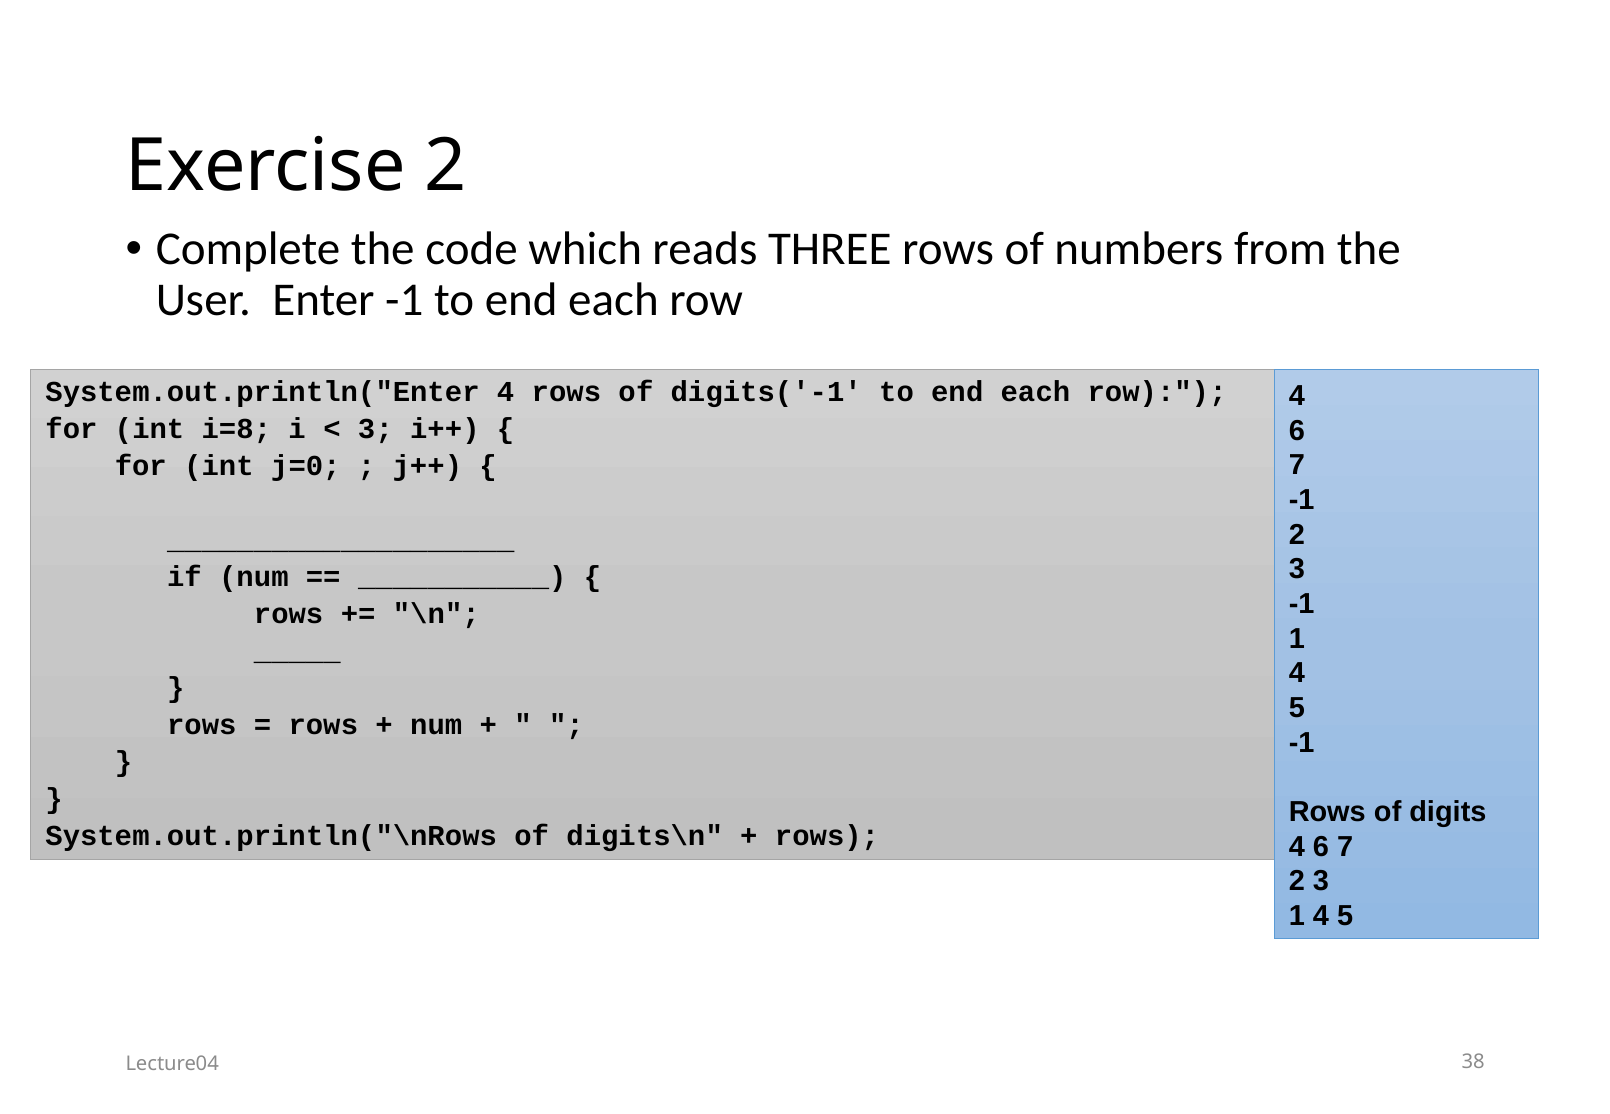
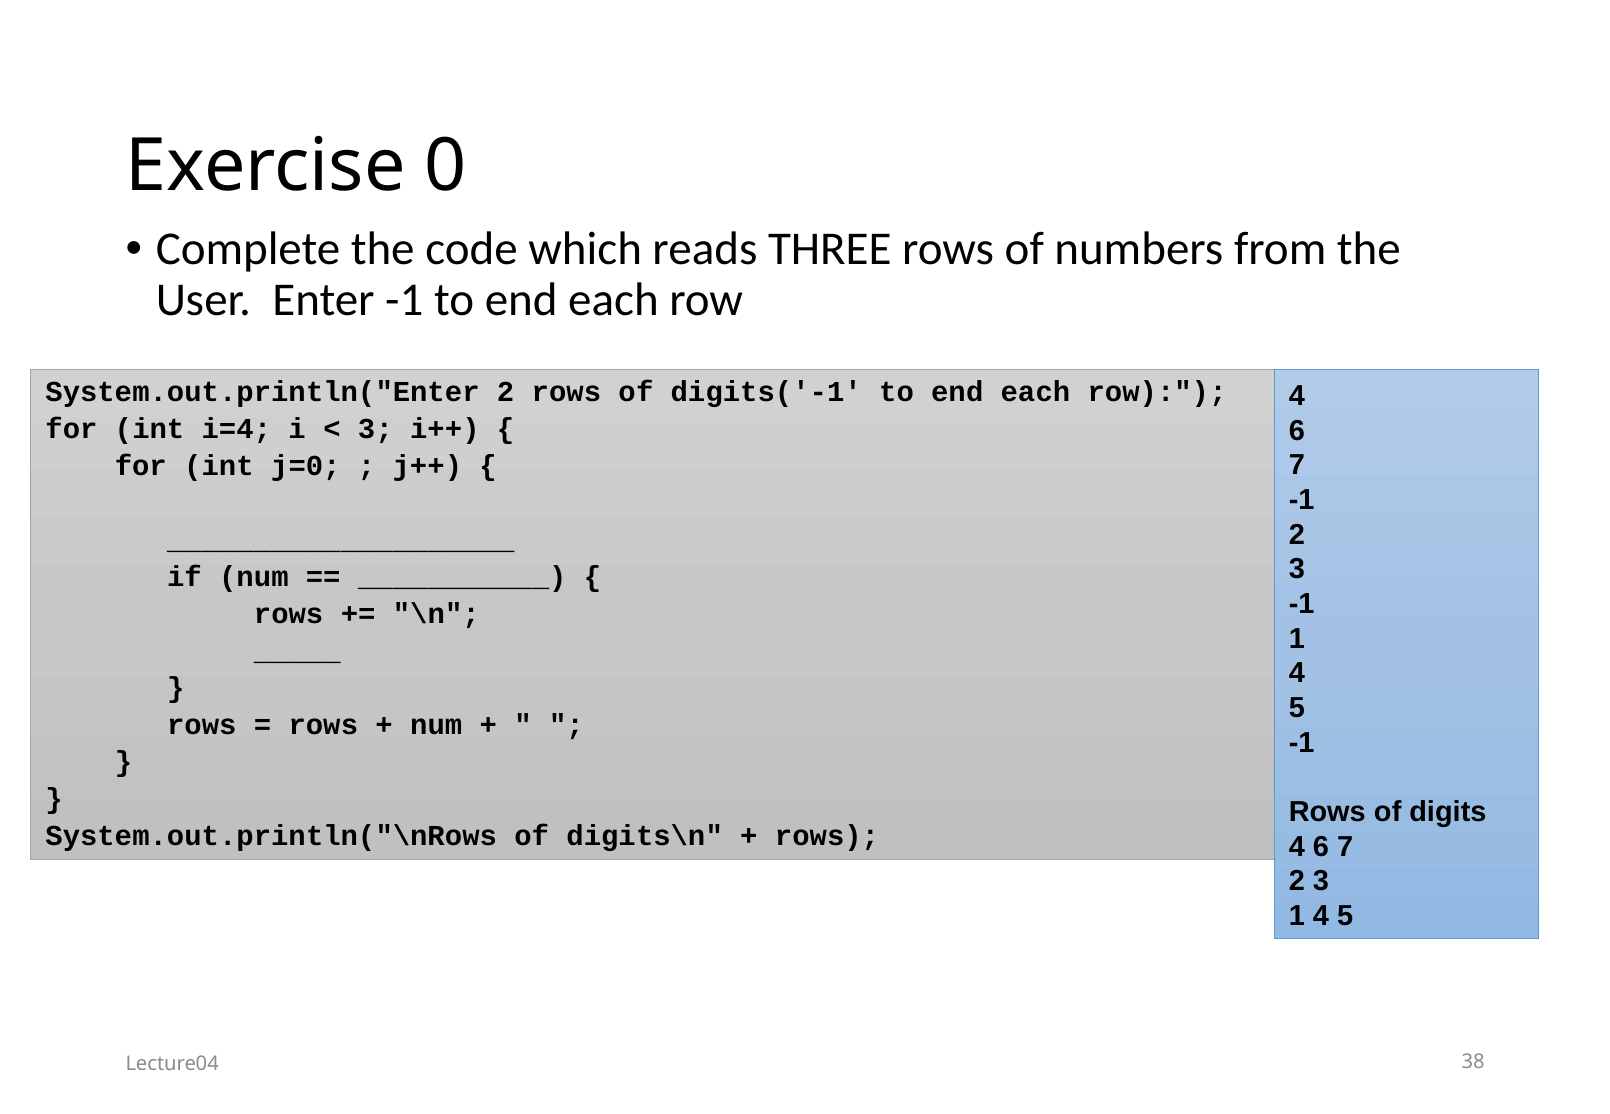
Exercise 2: 2 -> 0 (446, 167)
System.out.println("Enter 4: 4 -> 2 (506, 392)
i=8: i=8 -> i=4 (236, 429)
